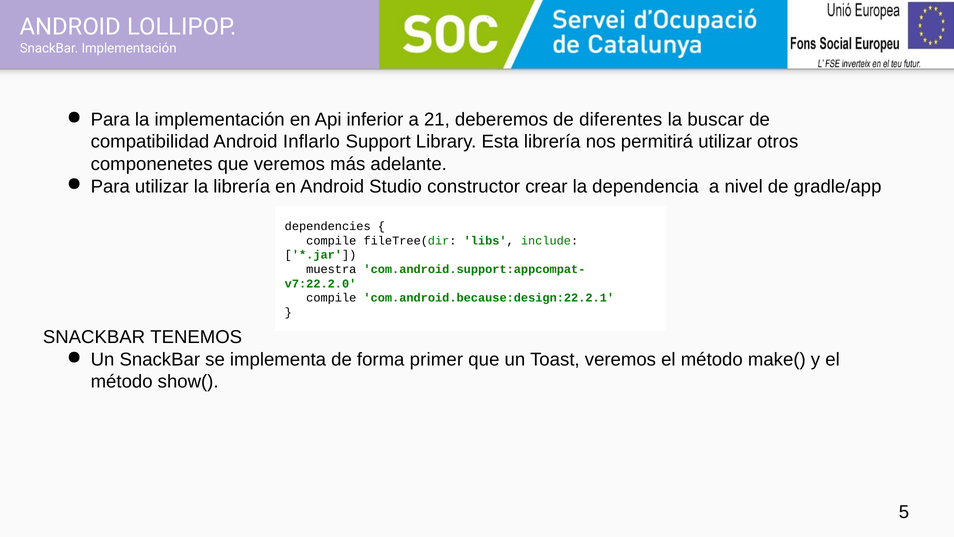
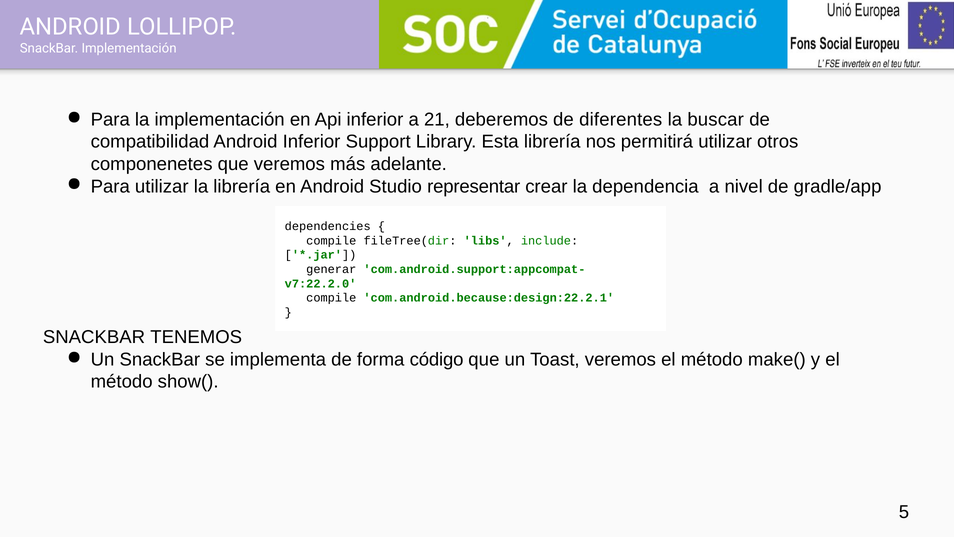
Android Inflarlo: Inflarlo -> Inferior (312, 142)
constructor: constructor -> representar (474, 186)
muestra: muestra -> generar (331, 269)
primer: primer -> código (437, 359)
